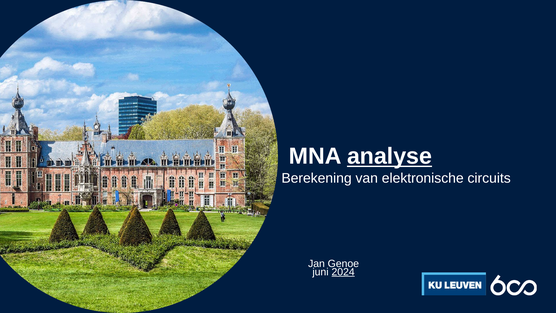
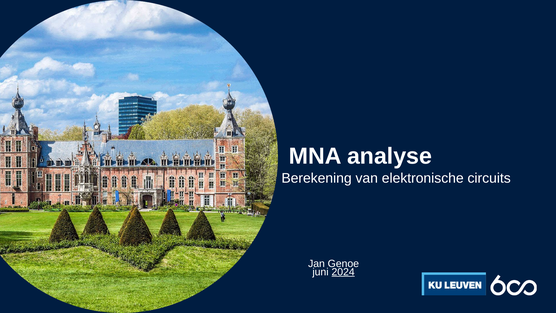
analyse underline: present -> none (390, 156)
